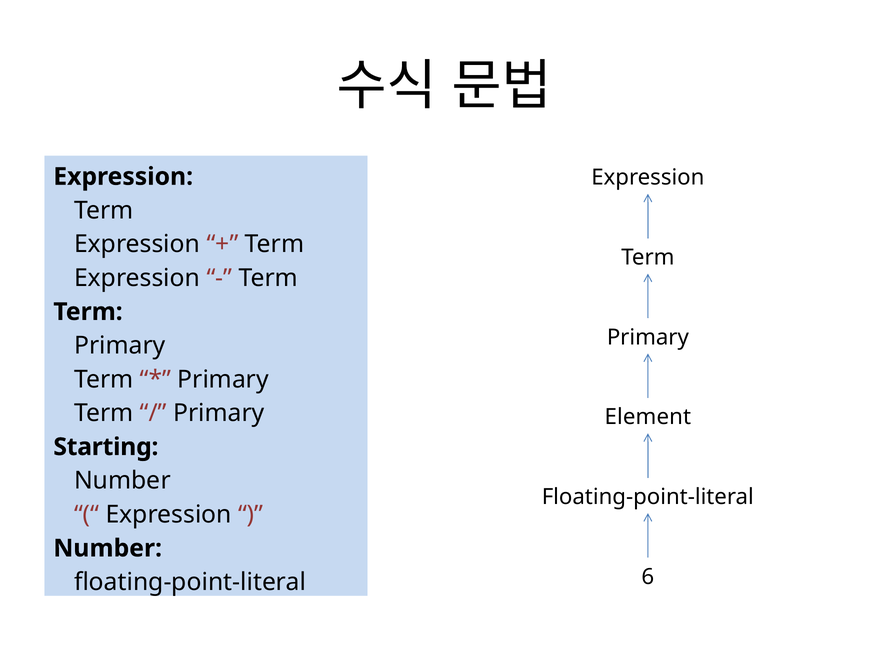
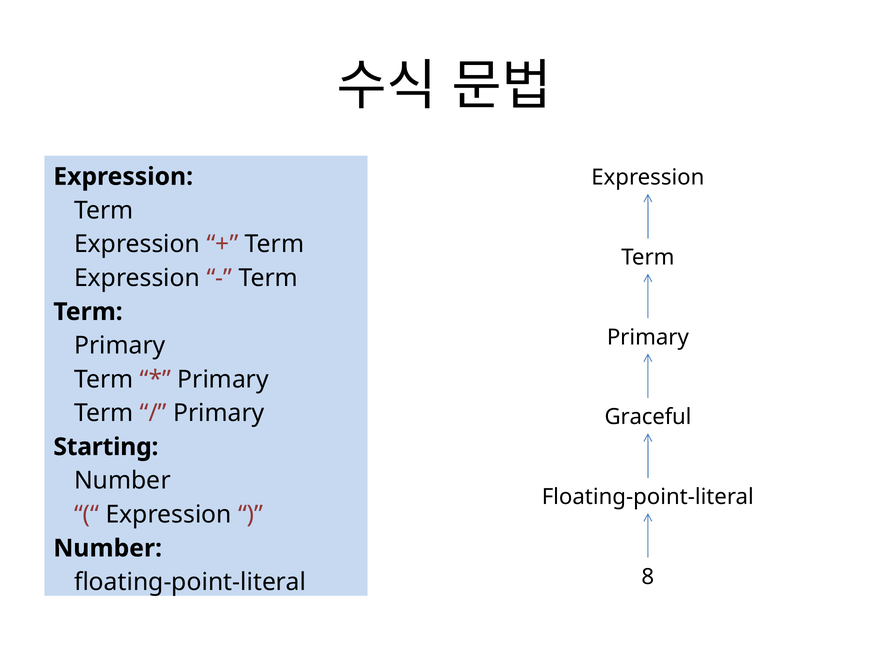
Element: Element -> Graceful (648, 417)
6: 6 -> 8 (648, 577)
